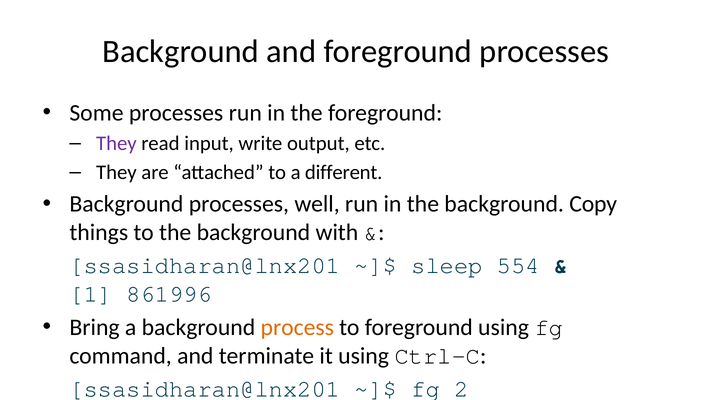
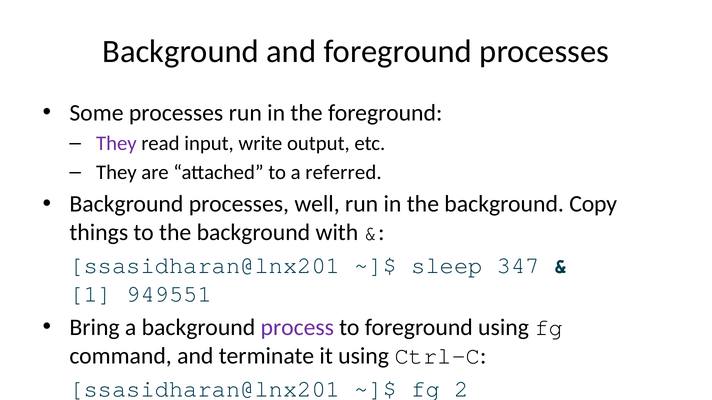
different: different -> referred (344, 173)
554: 554 -> 347 (518, 266)
861996: 861996 -> 949551 (169, 294)
process colour: orange -> purple (297, 328)
